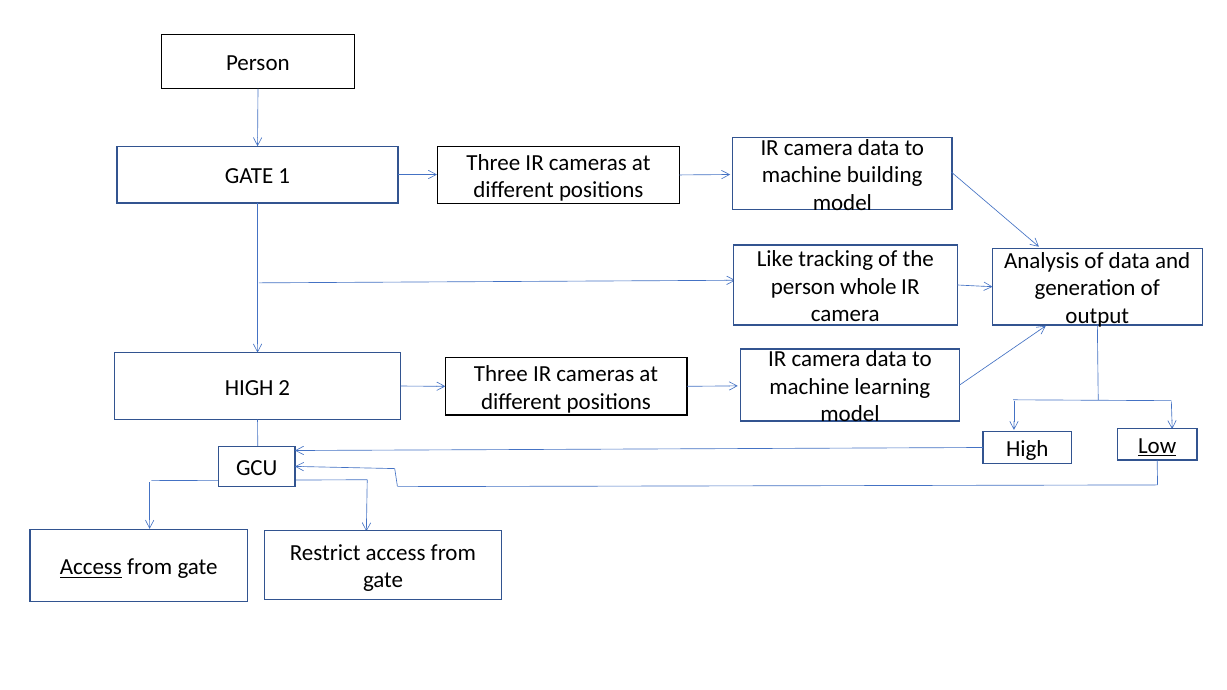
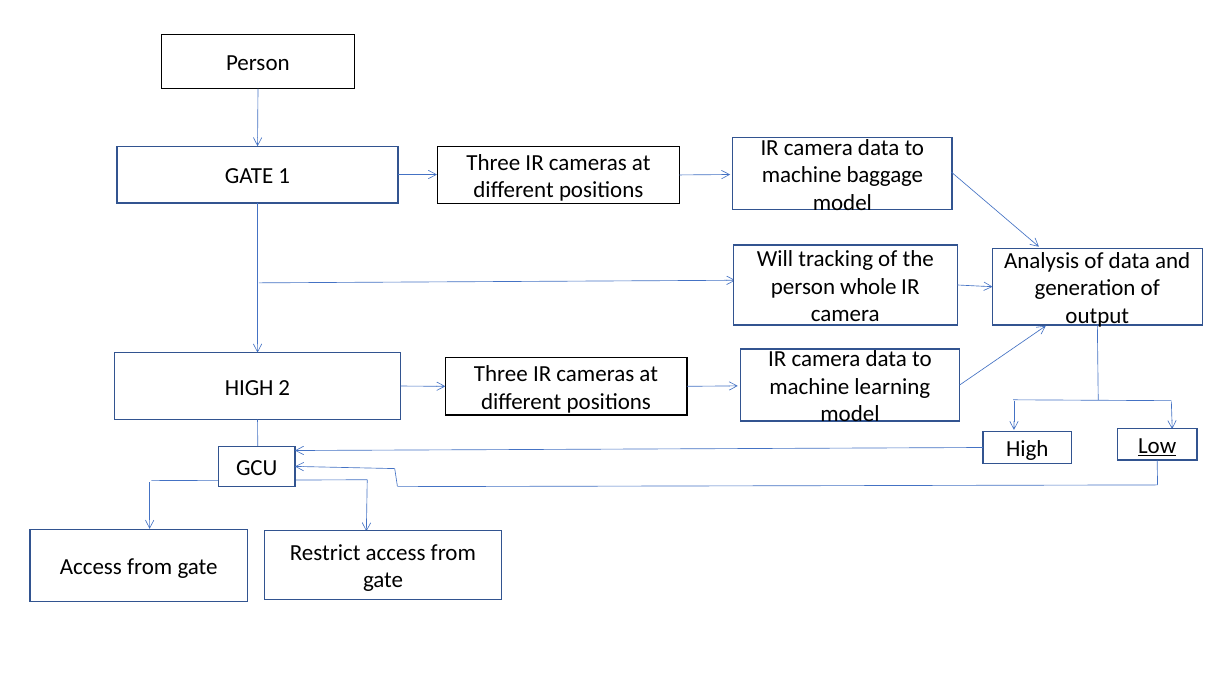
building: building -> baggage (885, 175)
Like: Like -> Will (775, 259)
Access underline: present -> none (91, 567)
